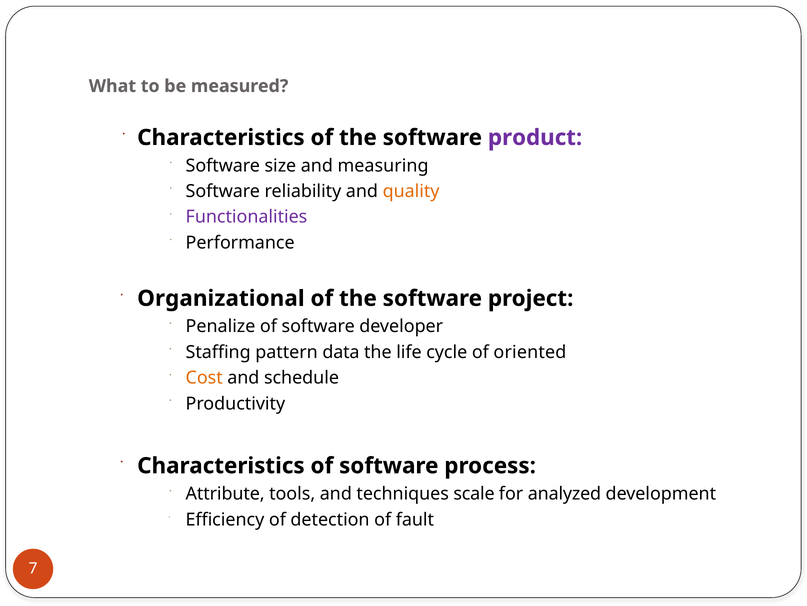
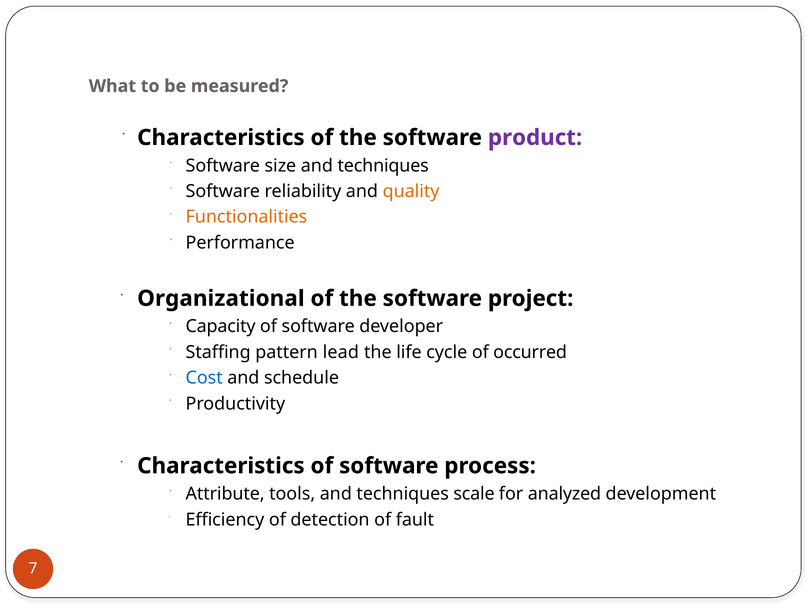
size and measuring: measuring -> techniques (383, 165)
Functionalities colour: purple -> orange (246, 217)
Penalize: Penalize -> Capacity (221, 326)
data: data -> lead (341, 352)
oriented: oriented -> occurred (530, 352)
Cost colour: orange -> blue (204, 377)
